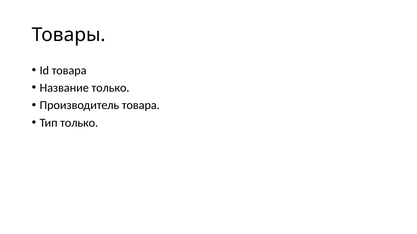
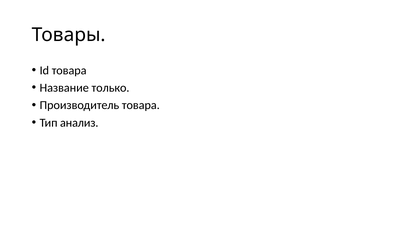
Тип только: только -> анализ (79, 123)
